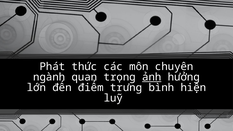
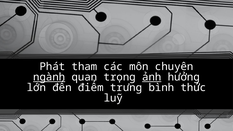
thức: thức -> tham (84, 67)
ngành underline: none -> present (49, 77)
hiện: hiện -> thức (193, 88)
